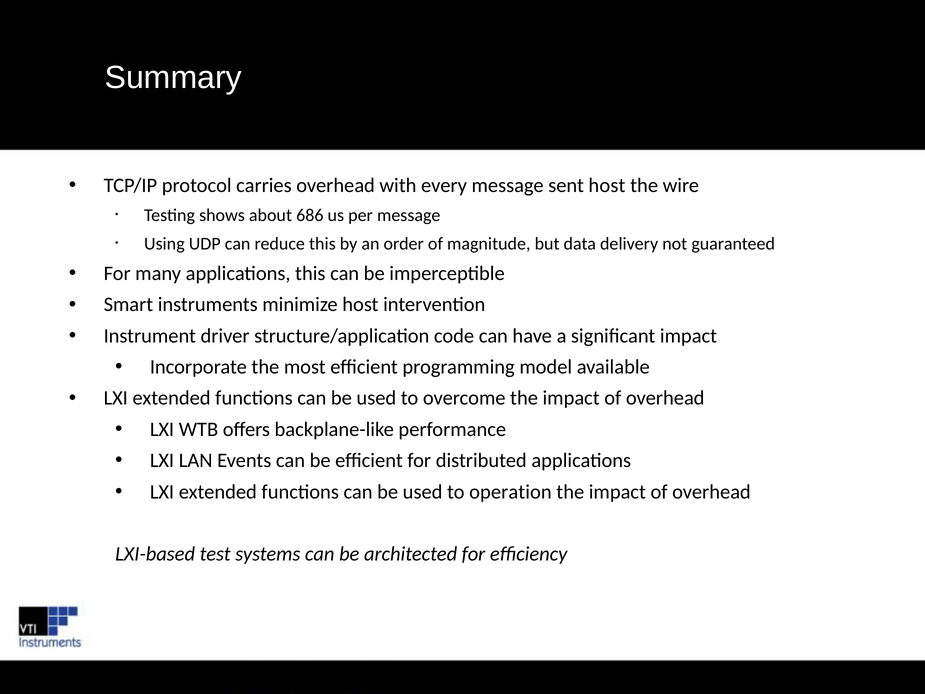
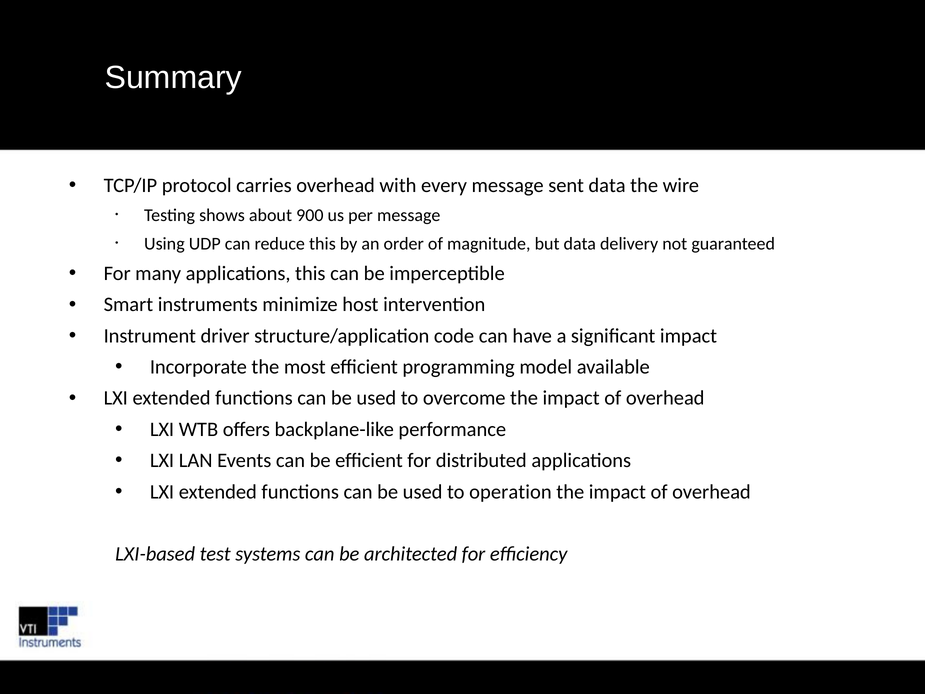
sent host: host -> data (607, 185)
686: 686 -> 900 (310, 215)
